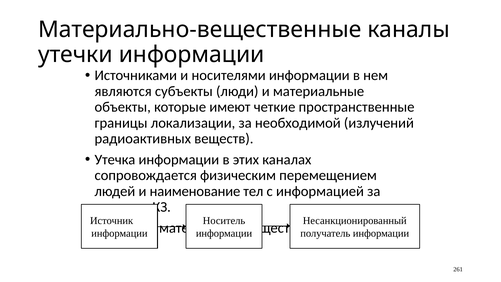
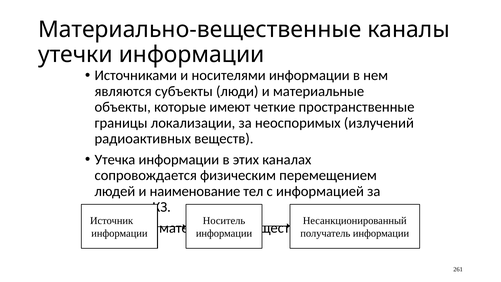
необходимой: необходимой -> неоспоримых (298, 123)
